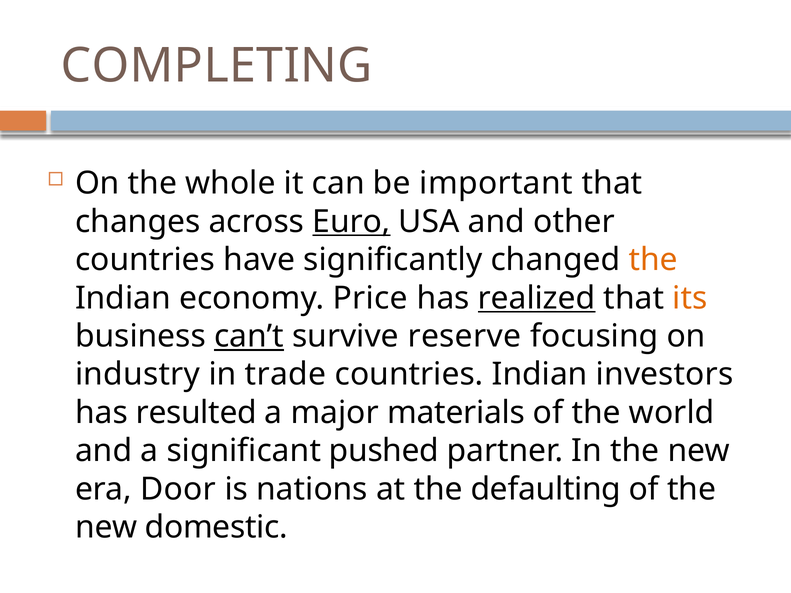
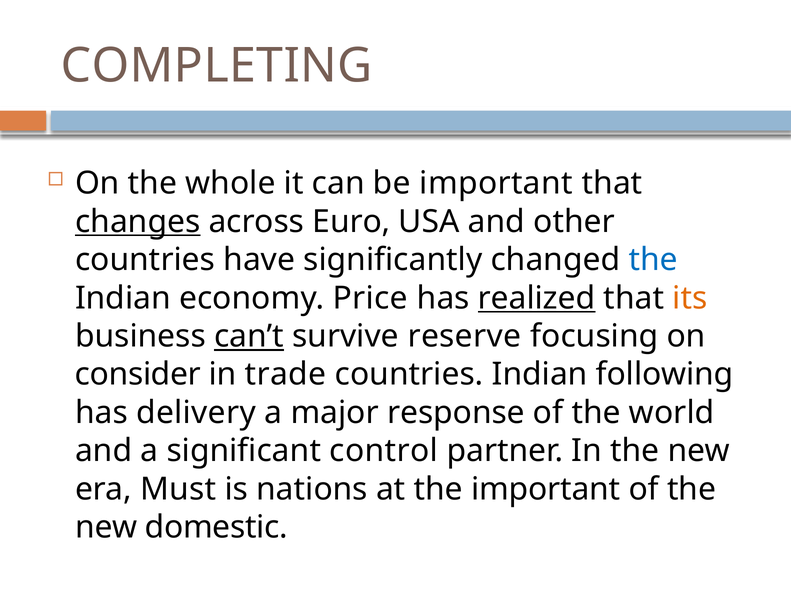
changes underline: none -> present (138, 222)
Euro underline: present -> none (351, 222)
the colour: orange -> blue (653, 260)
industry: industry -> consider (138, 375)
investors: investors -> following (665, 375)
resulted: resulted -> delivery (196, 413)
materials: materials -> response (456, 413)
pushed: pushed -> control (384, 451)
Door: Door -> Must (178, 489)
the defaulting: defaulting -> important (546, 489)
